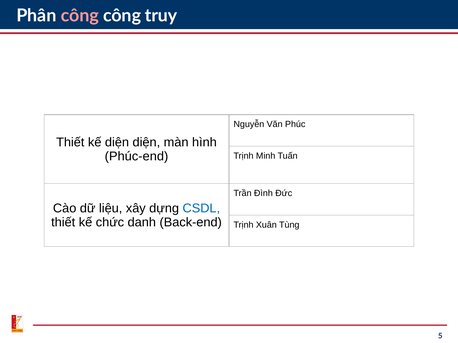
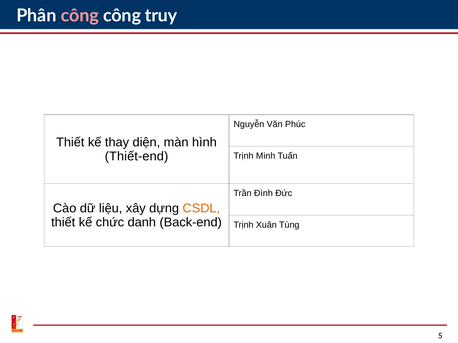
kế diện: diện -> thay (117, 142)
Phúc-end: Phúc-end -> Thiết-end (137, 157)
CSDL colour: blue -> orange (201, 209)
